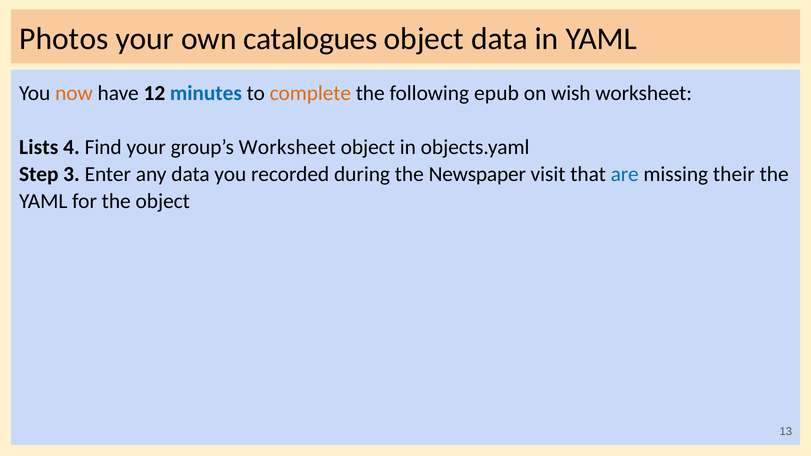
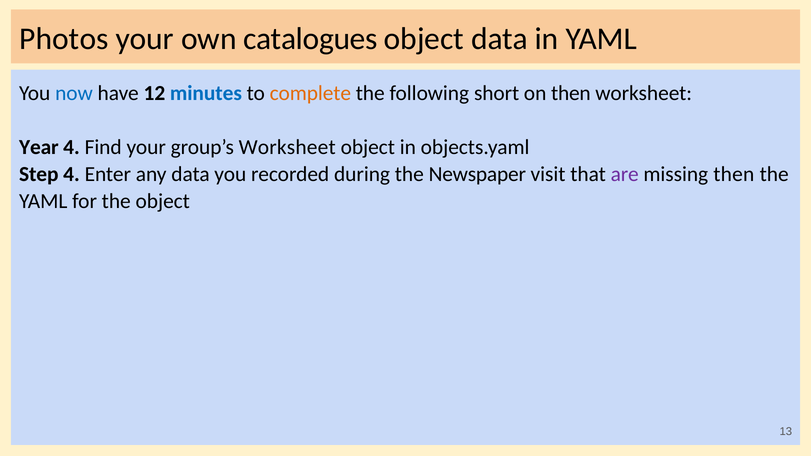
now colour: orange -> blue (74, 93)
epub: epub -> short (497, 93)
on wish: wish -> then (571, 93)
Lists: Lists -> Year (39, 147)
Step 3: 3 -> 4 (71, 174)
are colour: blue -> purple (625, 174)
missing their: their -> then (734, 174)
